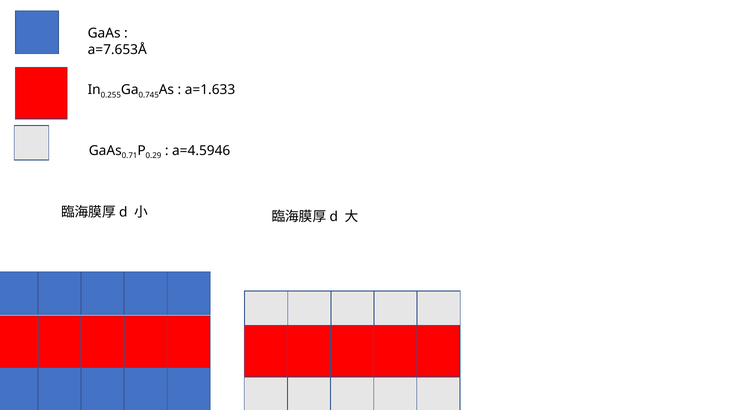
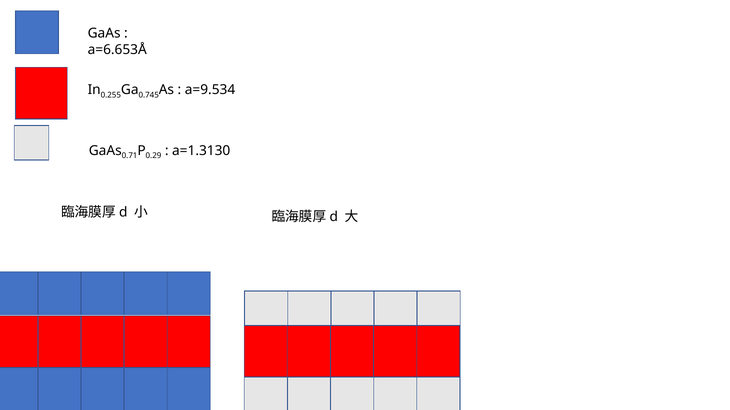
a=7.653Å: a=7.653Å -> a=6.653Å (117, 50)
a=1.633: a=1.633 -> a=9.534 (210, 90)
a=4.5946: a=4.5946 -> a=1.3130 (201, 151)
